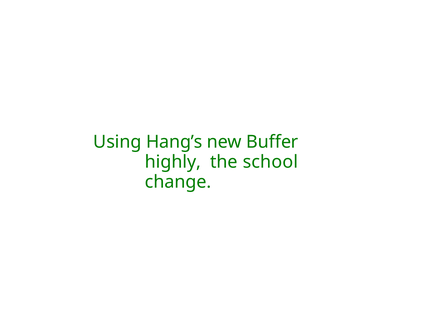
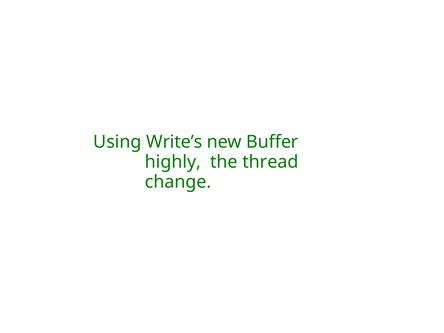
Hang’s: Hang’s -> Write’s (174, 142)
school: school -> thread (270, 162)
